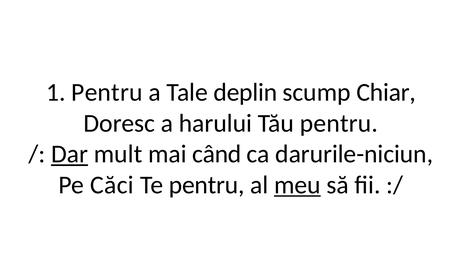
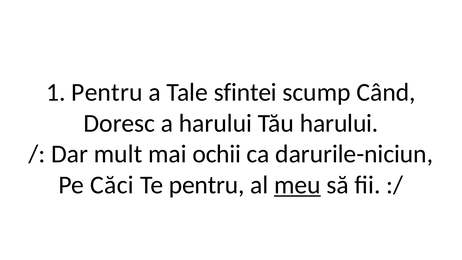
deplin: deplin -> sfintei (245, 92)
Chiar: Chiar -> Când (386, 92)
Tău pentru: pentru -> harului (339, 123)
Dar underline: present -> none (70, 154)
când: când -> ochii (217, 154)
